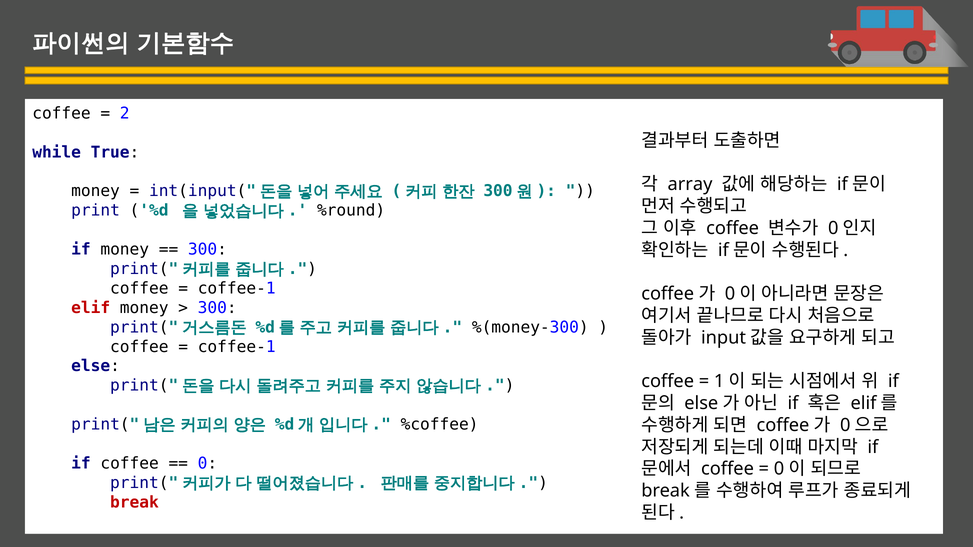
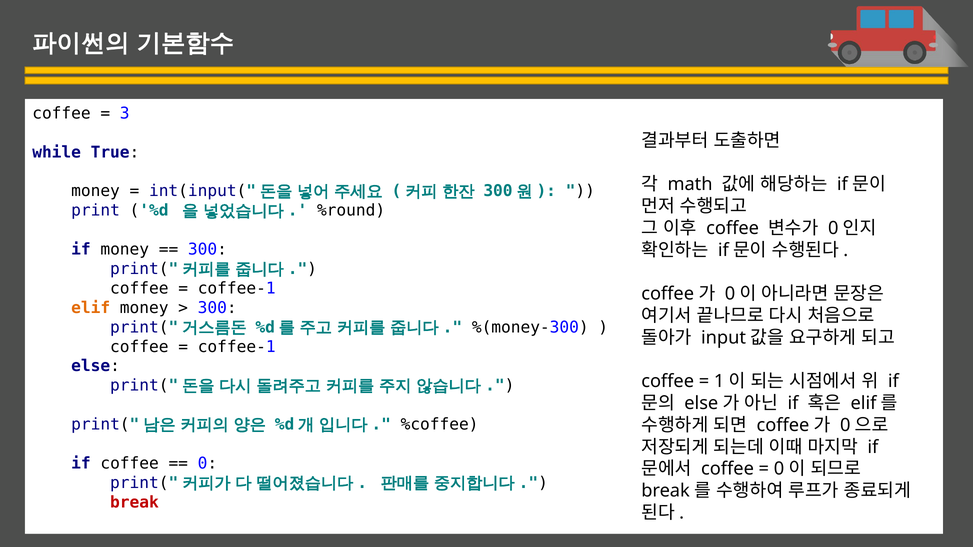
2: 2 -> 3 (125, 113)
array: array -> math (690, 185)
elif colour: red -> orange (91, 308)
